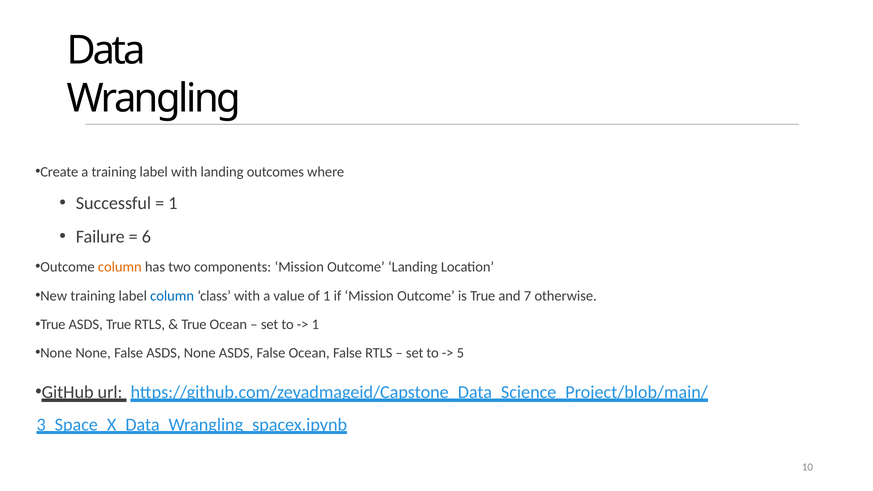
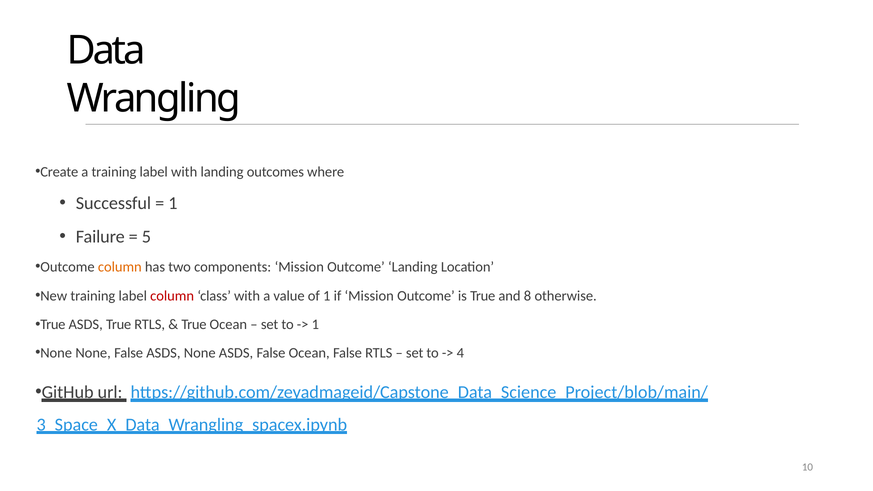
6: 6 -> 5 (146, 237)
column colour: blue -> red (172, 296)
7: 7 -> 8 (527, 296)
5: 5 -> 4 (460, 353)
